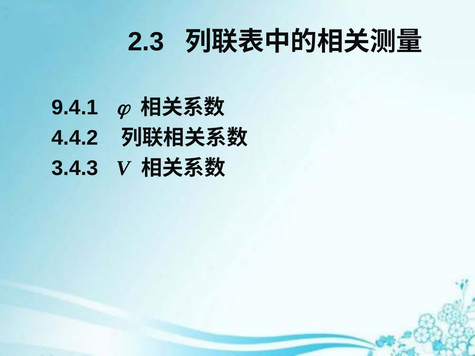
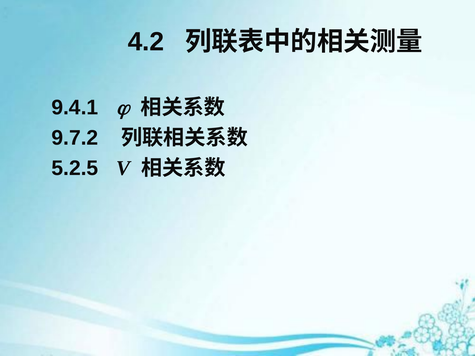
2.3: 2.3 -> 4.2 (146, 42)
4.4.2: 4.4.2 -> 9.7.2 (75, 138)
3.4.3: 3.4.3 -> 5.2.5 (75, 168)
